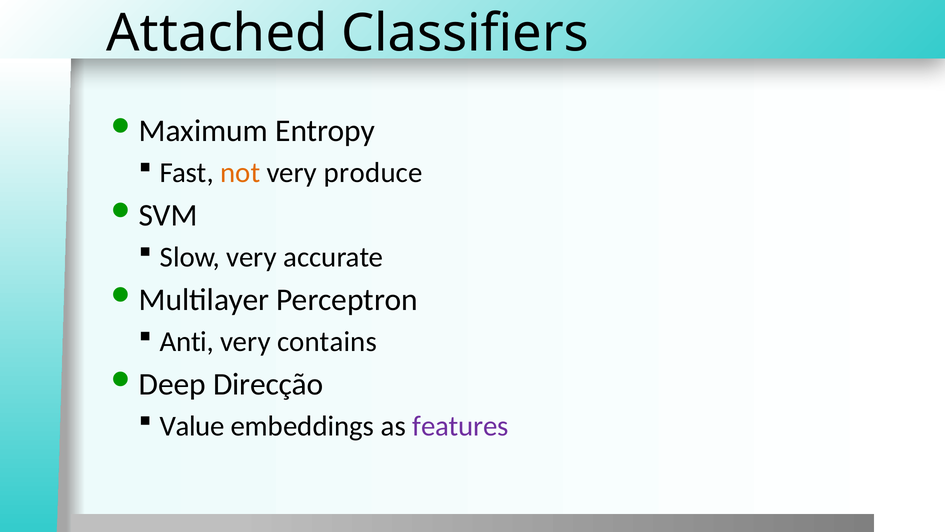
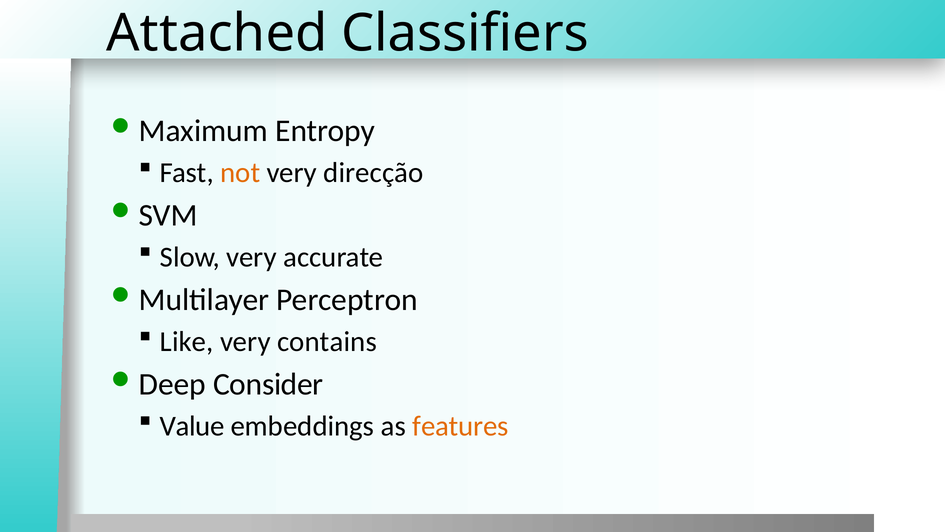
produce: produce -> direcção (373, 173)
Anti: Anti -> Like (187, 342)
Direcção: Direcção -> Consider (268, 384)
features colour: purple -> orange (460, 426)
